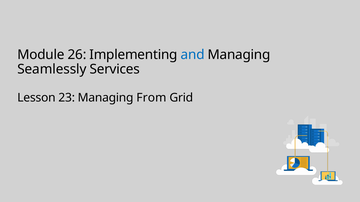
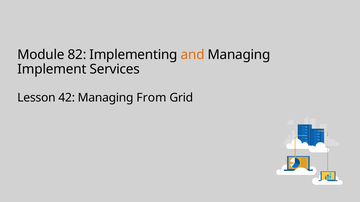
26: 26 -> 82 (77, 55)
and colour: blue -> orange (193, 55)
Seamlessly: Seamlessly -> Implement (52, 69)
23: 23 -> 42 (67, 98)
